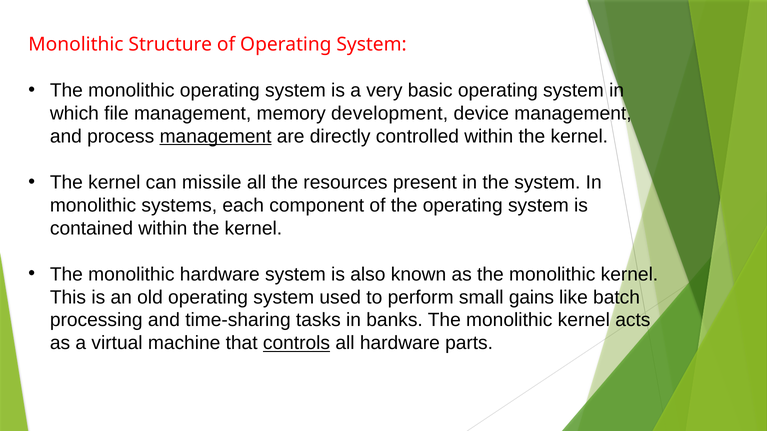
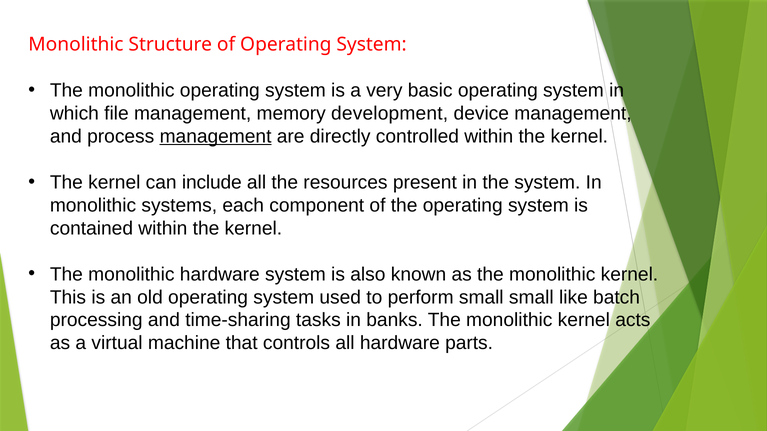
missile: missile -> include (212, 182)
small gains: gains -> small (531, 297)
controls underline: present -> none (297, 344)
